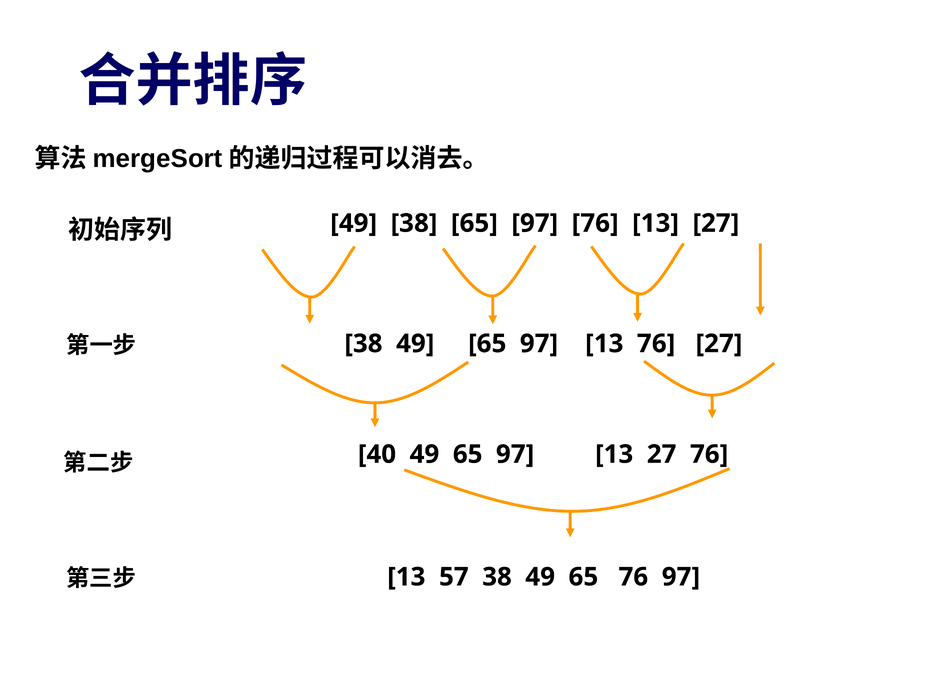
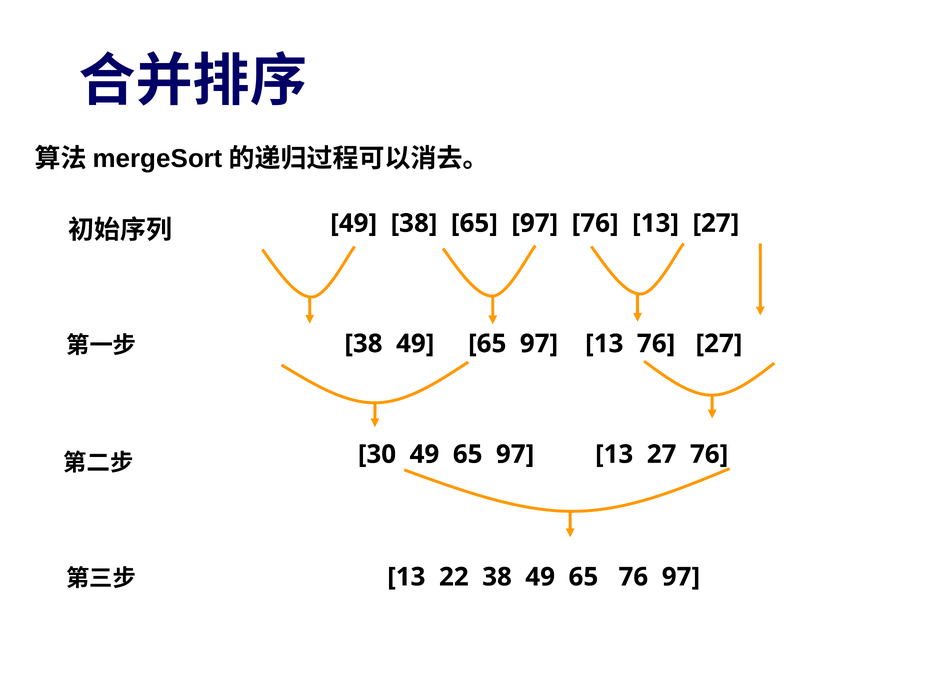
40: 40 -> 30 (377, 455)
57: 57 -> 22 (454, 578)
